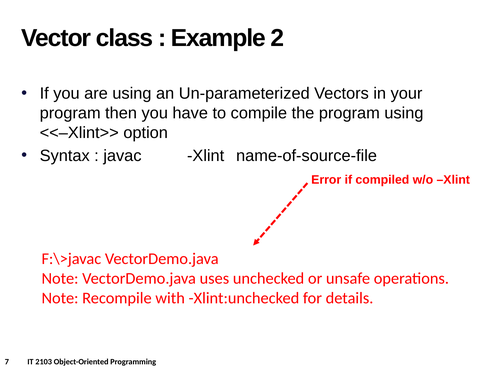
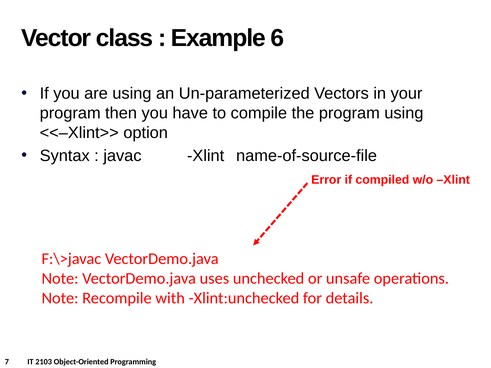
2: 2 -> 6 (277, 38)
